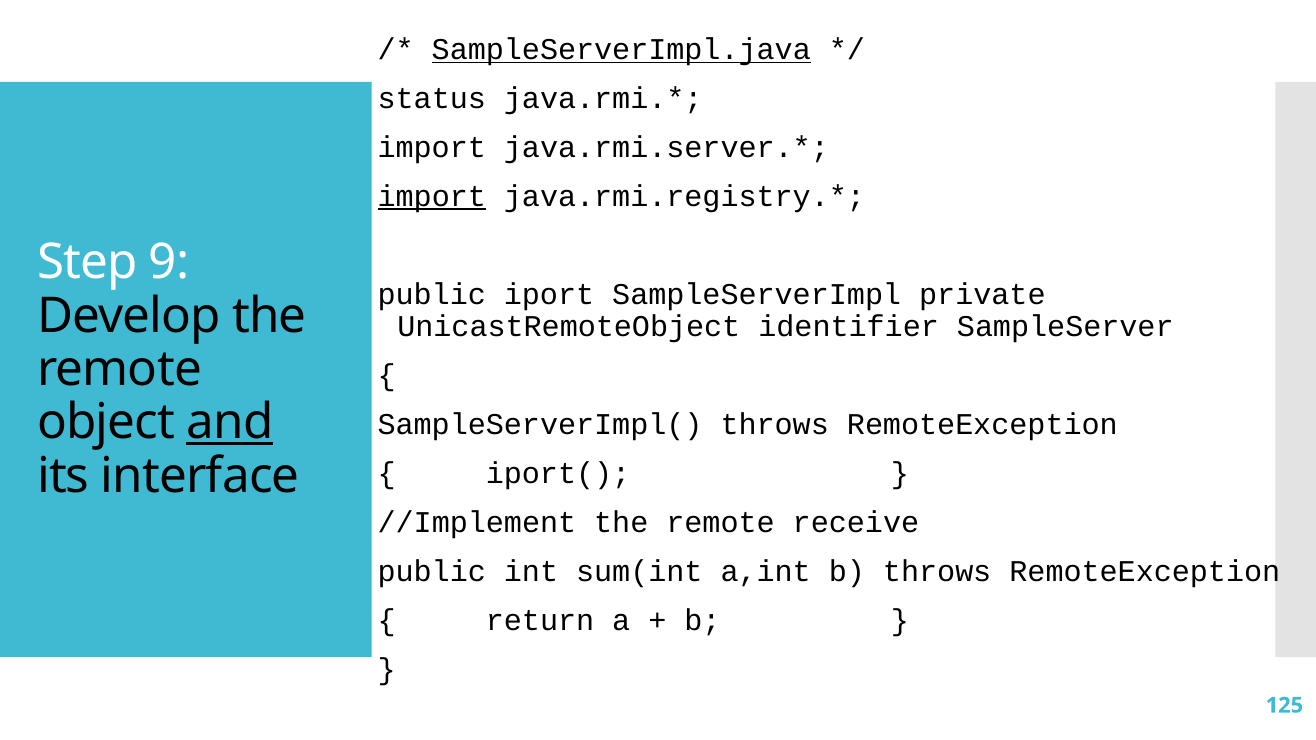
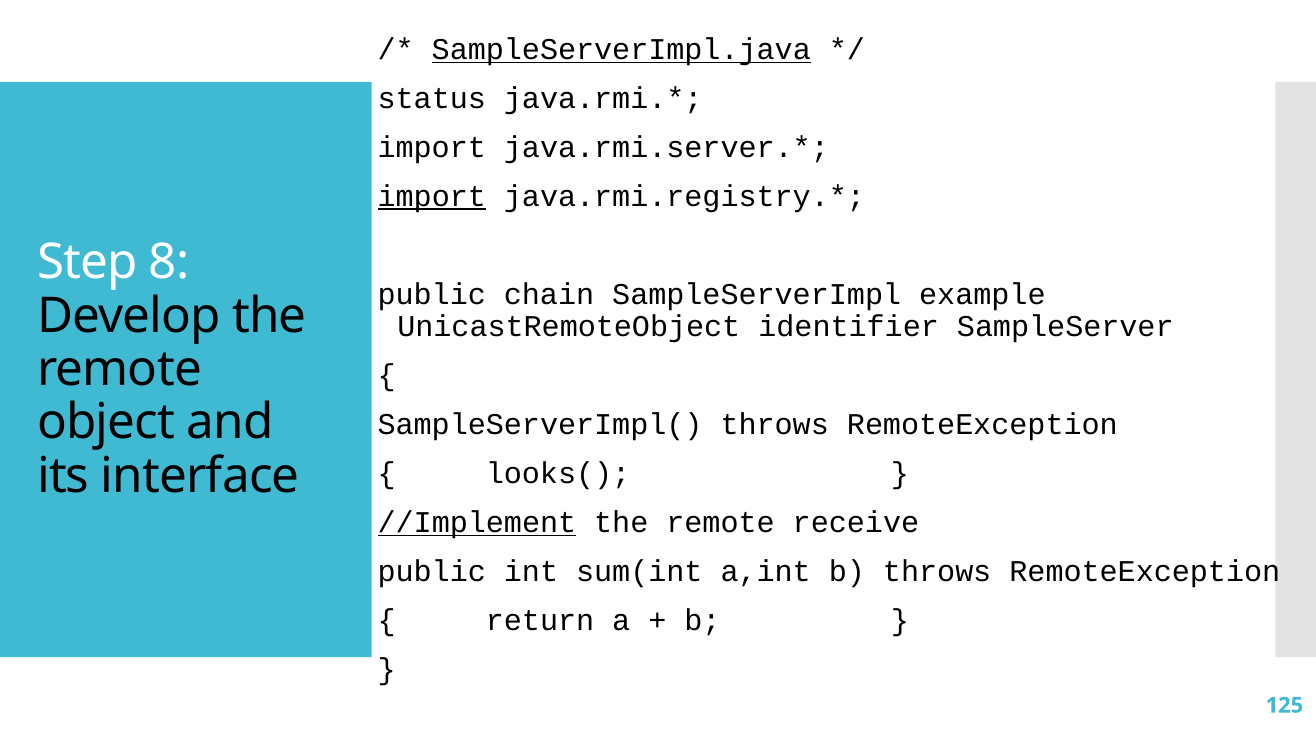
9: 9 -> 8 (169, 263)
iport: iport -> chain (549, 294)
private: private -> example (982, 294)
and underline: present -> none (230, 423)
iport(: iport( -> looks( (558, 474)
//Implement underline: none -> present (477, 523)
